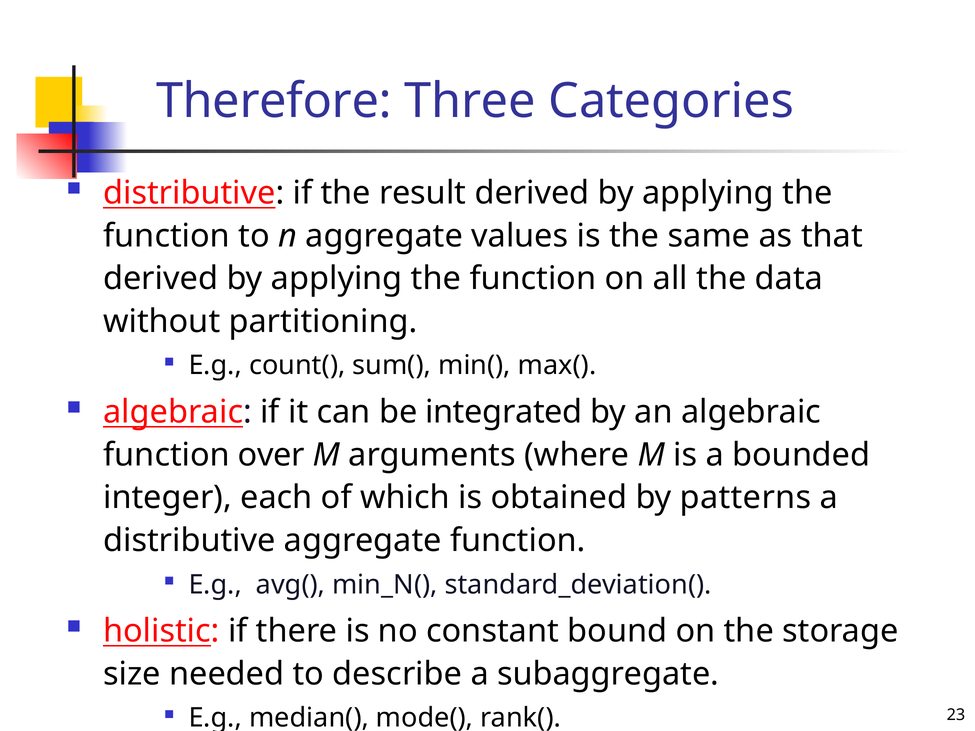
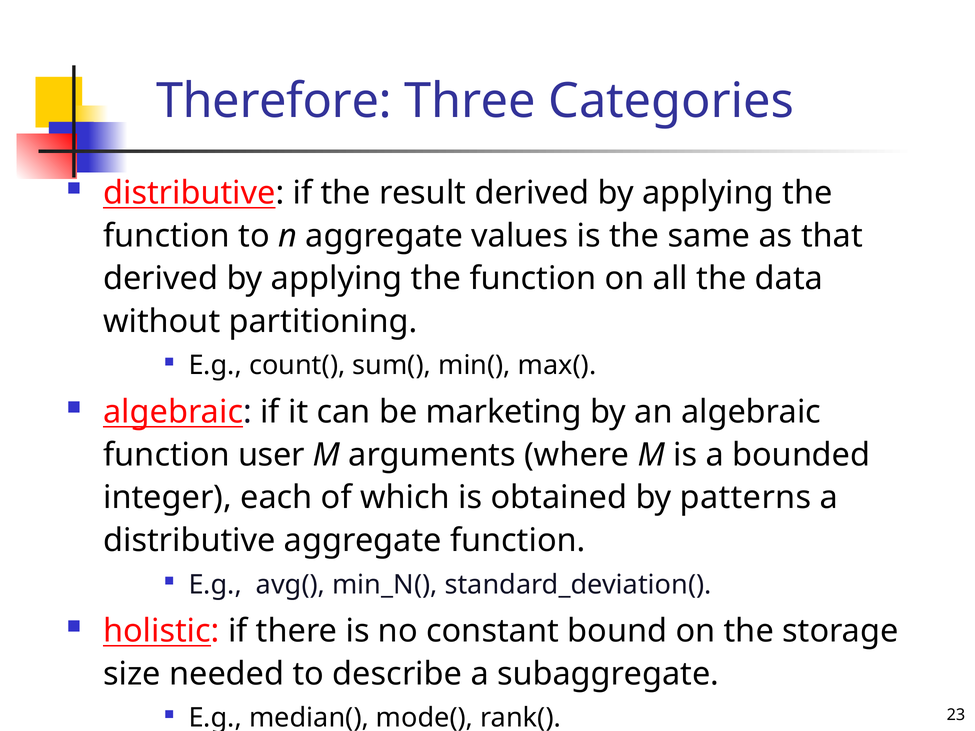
integrated: integrated -> marketing (504, 412)
over: over -> user (271, 455)
